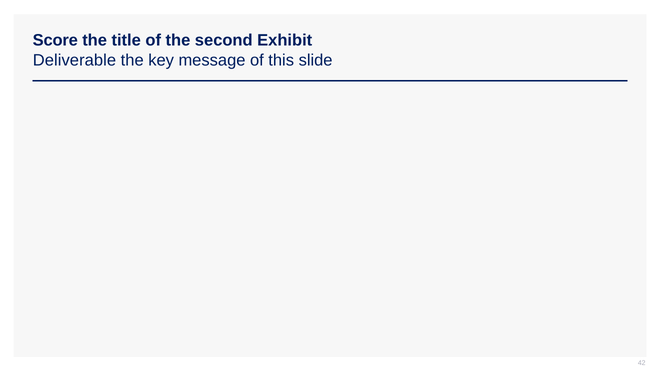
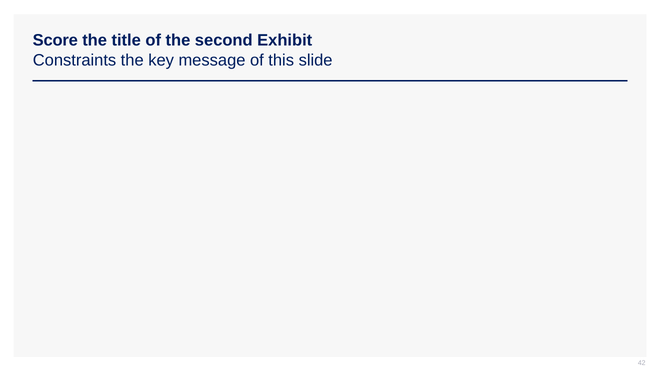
Deliverable: Deliverable -> Constraints (75, 60)
